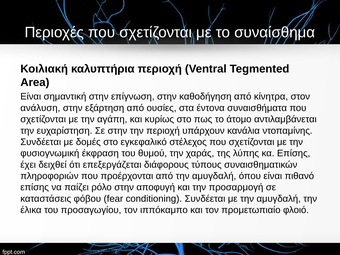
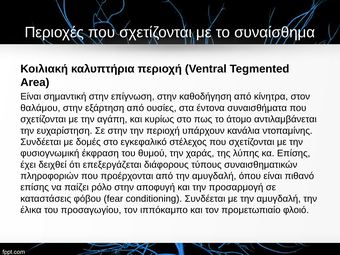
ανάλυση: ανάλυση -> θαλάμου (40, 108)
